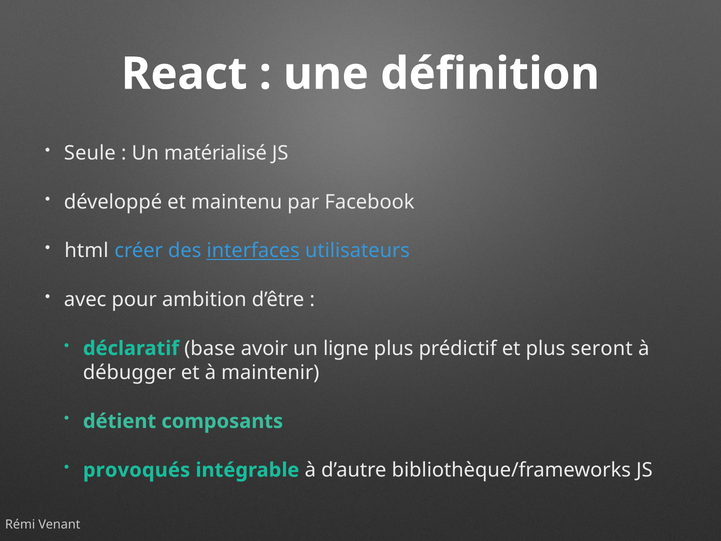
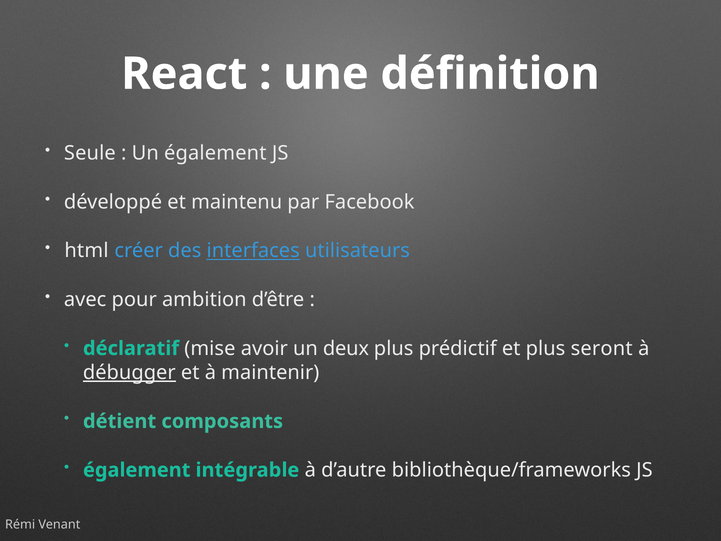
Un matérialisé: matérialisé -> également (215, 153)
base: base -> mise (210, 348)
ligne: ligne -> deux (346, 348)
débugger underline: none -> present (129, 372)
provoqués: provoqués -> également (137, 470)
